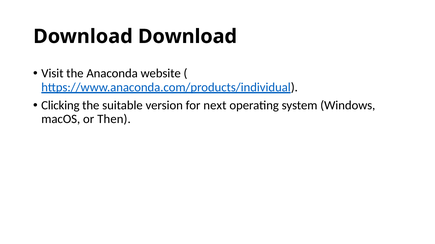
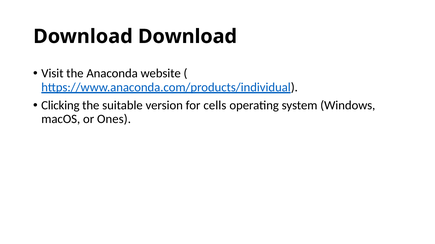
next: next -> cells (215, 106)
Then: Then -> Ones (114, 119)
